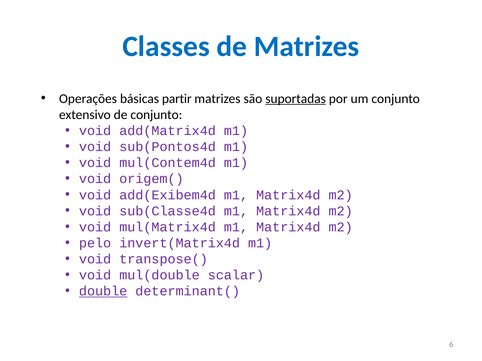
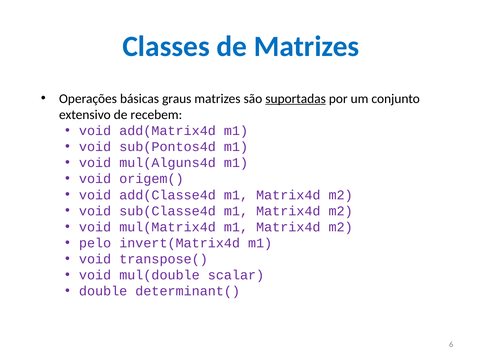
partir: partir -> graus (177, 99)
de conjunto: conjunto -> recebem (156, 115)
mul(Contem4d: mul(Contem4d -> mul(Alguns4d (168, 163)
add(Exibem4d: add(Exibem4d -> add(Classe4d (168, 195)
double underline: present -> none (103, 292)
